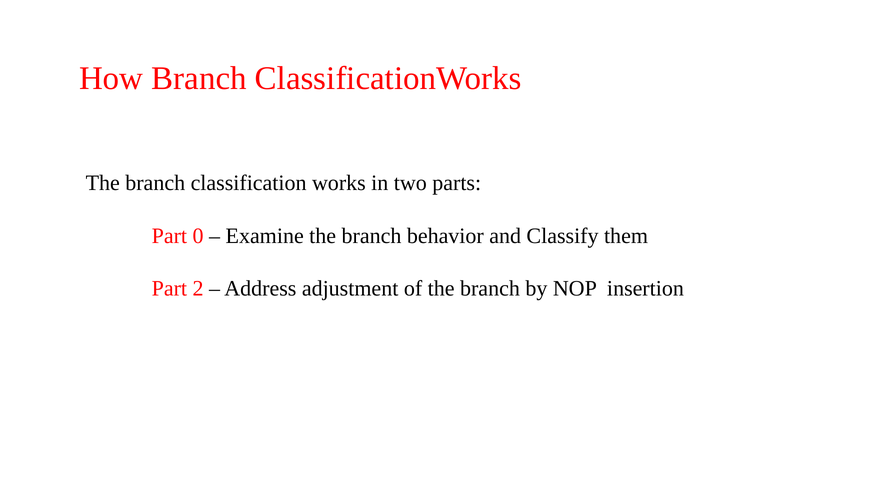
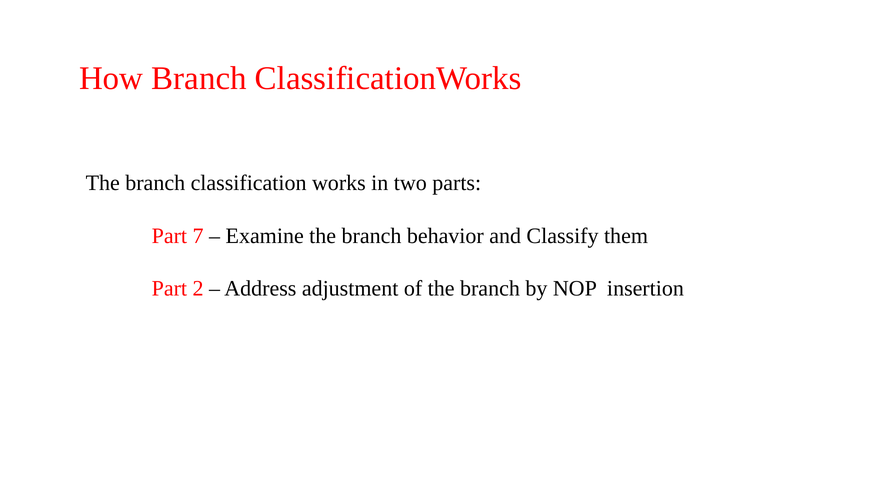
0: 0 -> 7 (198, 236)
